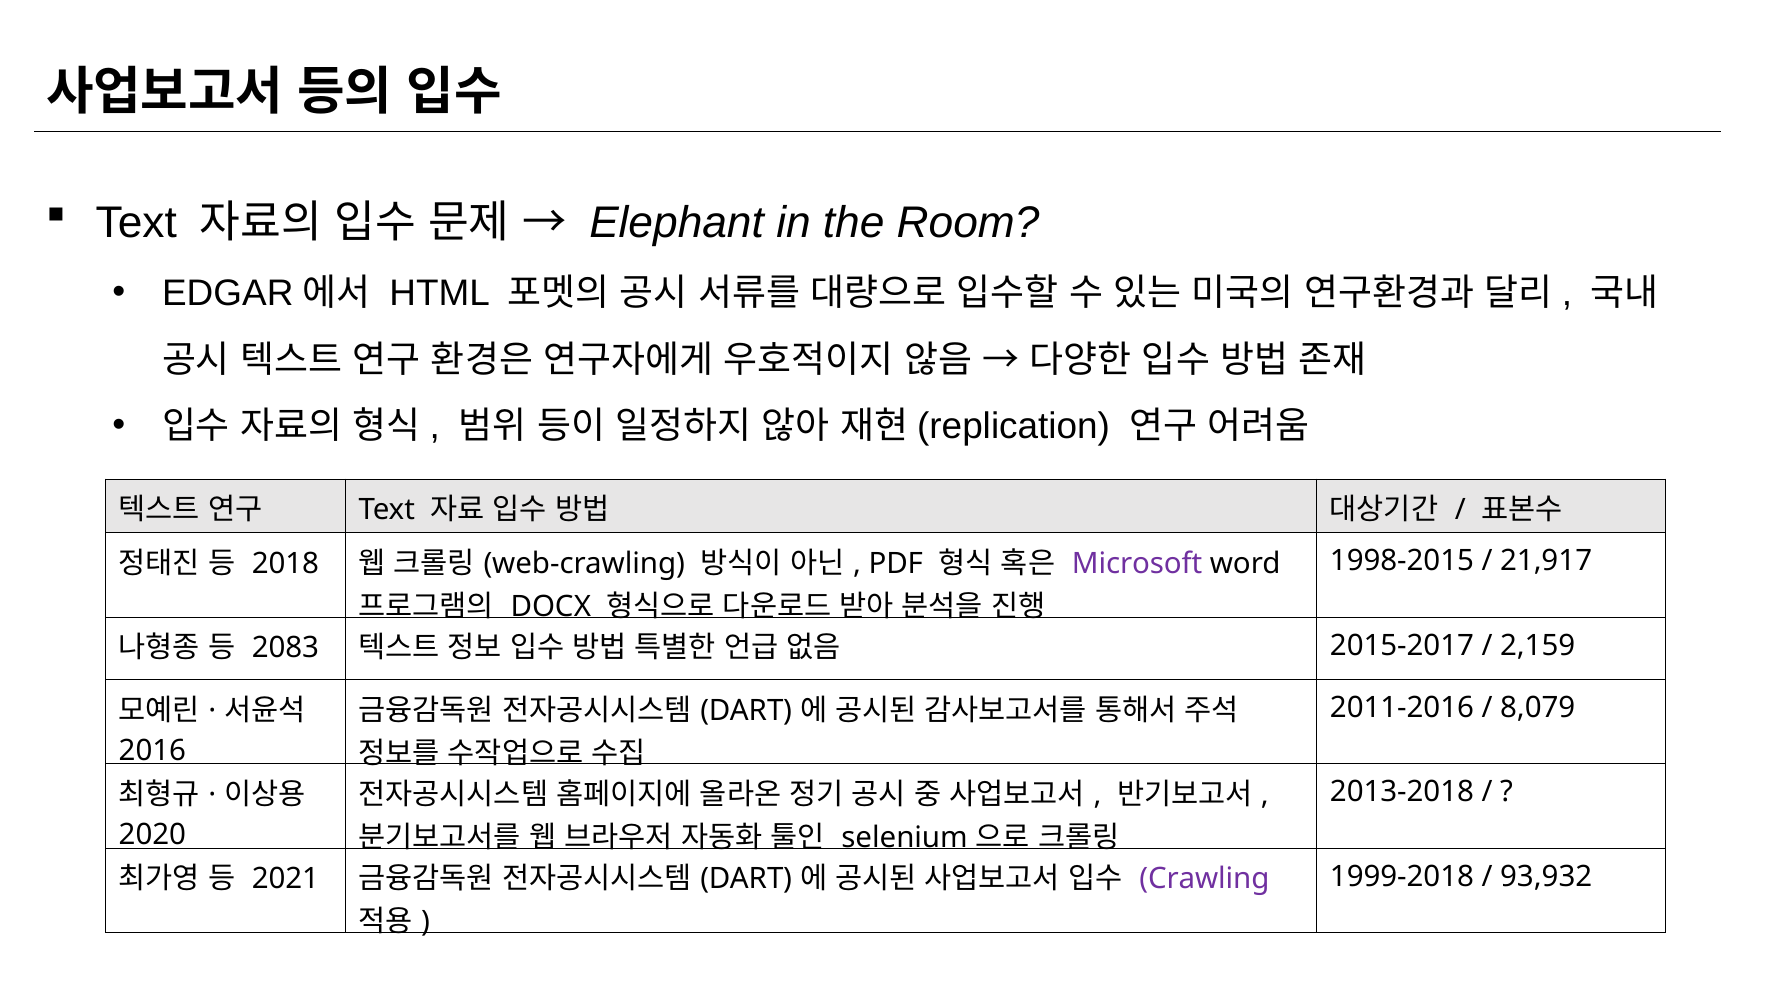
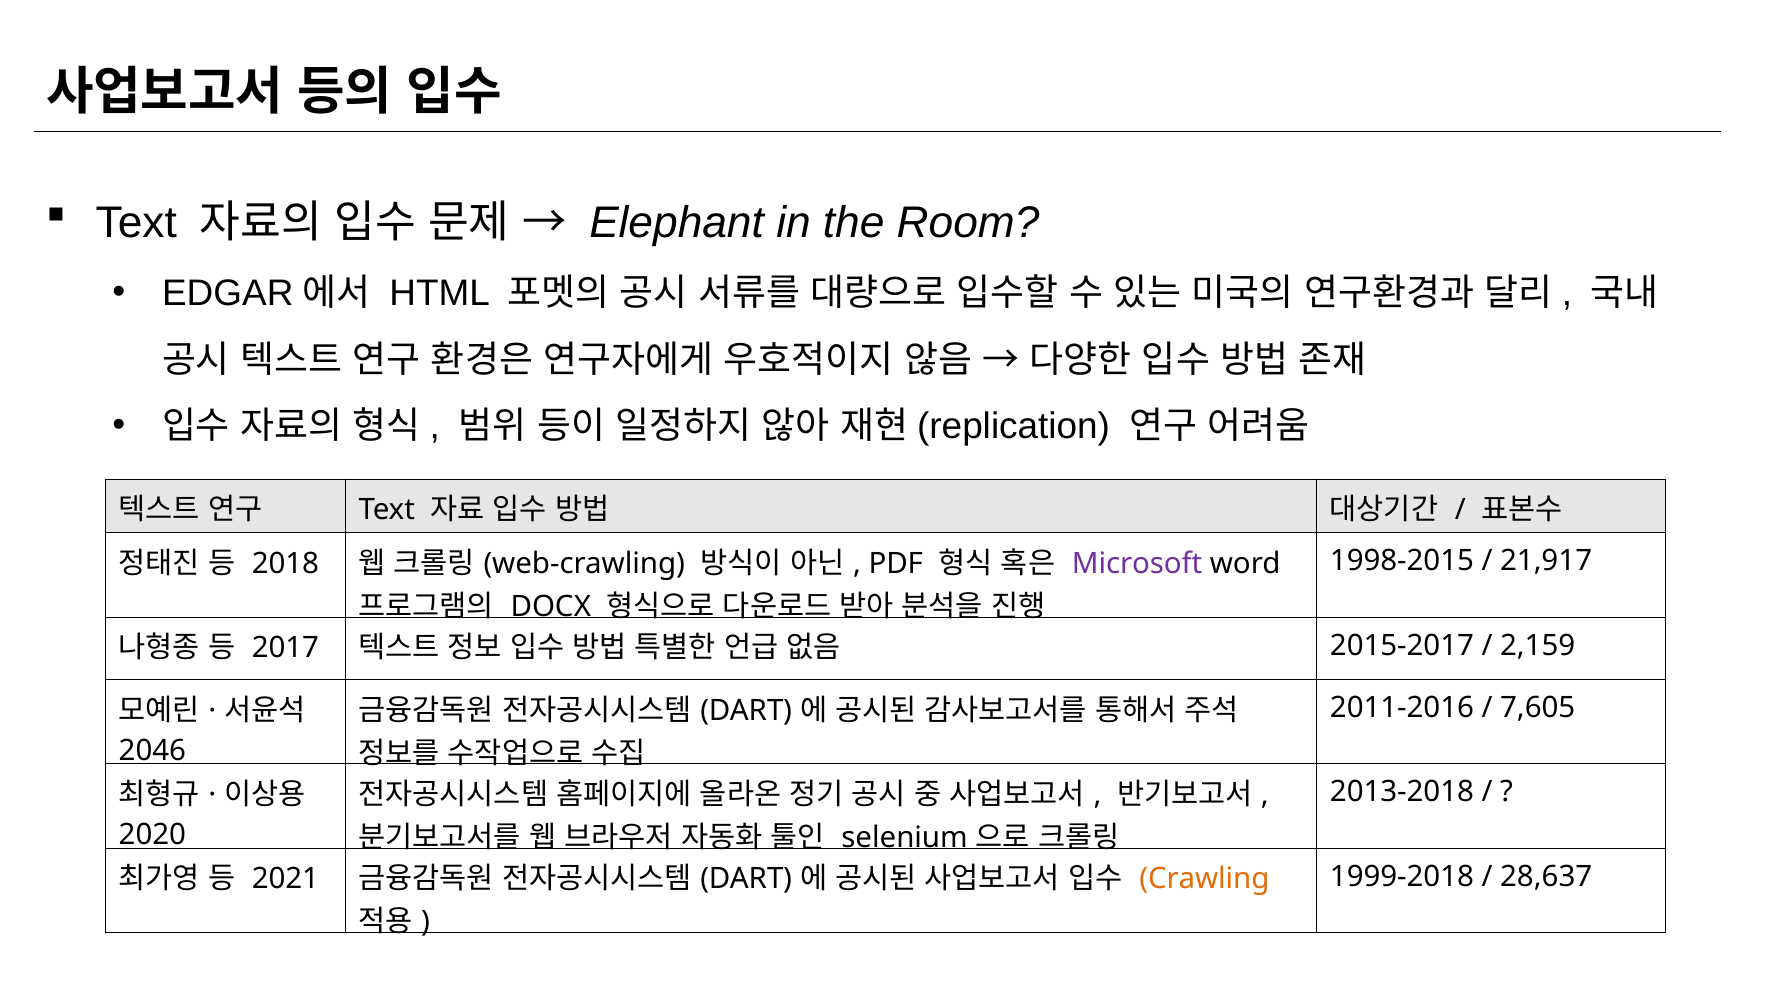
2083: 2083 -> 2017 (285, 648)
8,079: 8,079 -> 7,605 (1538, 708)
2016: 2016 -> 2046 (152, 751)
Crawling colour: purple -> orange (1204, 879)
93,932: 93,932 -> 28,637 (1546, 876)
